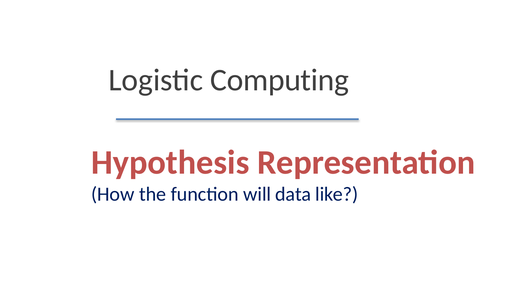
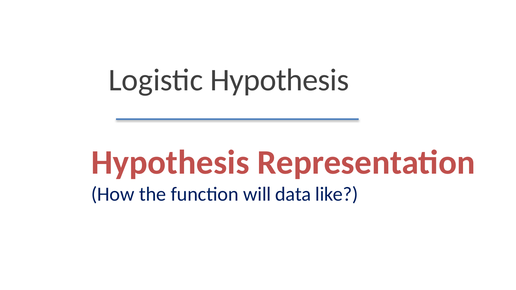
Logistic Computing: Computing -> Hypothesis (280, 80)
